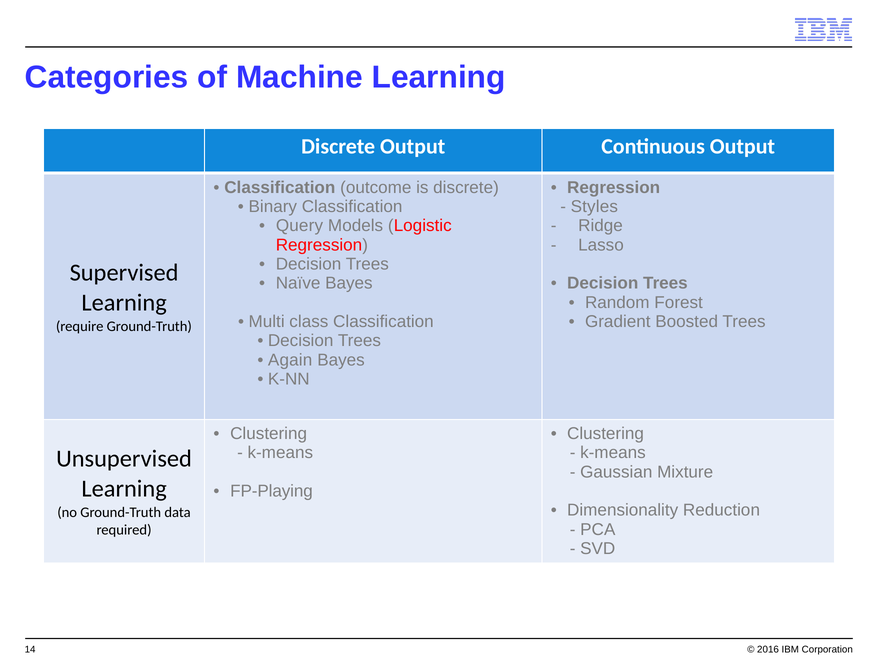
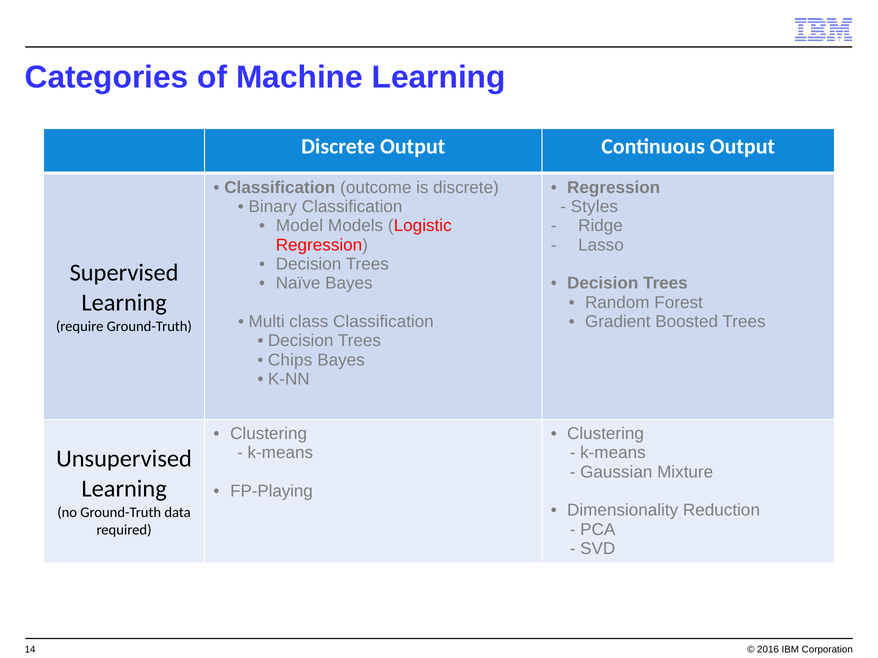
Query: Query -> Model (299, 226)
Again: Again -> Chips (290, 360)
